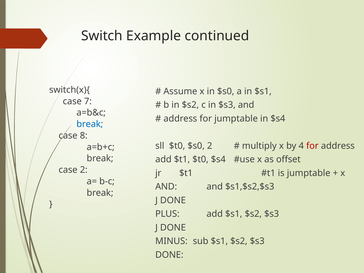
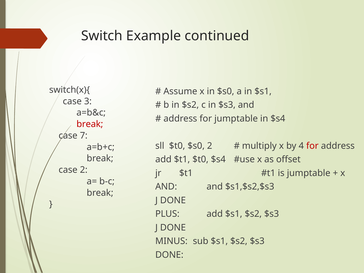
7: 7 -> 3 (88, 101)
break colour: blue -> red (90, 124)
8: 8 -> 7 (84, 136)
